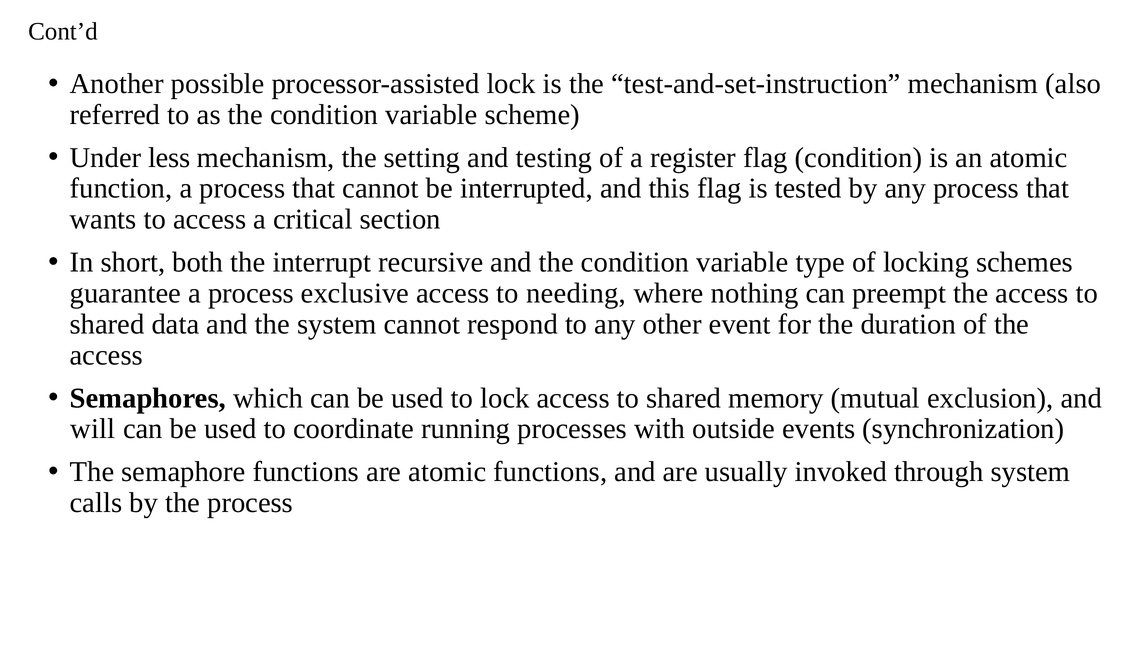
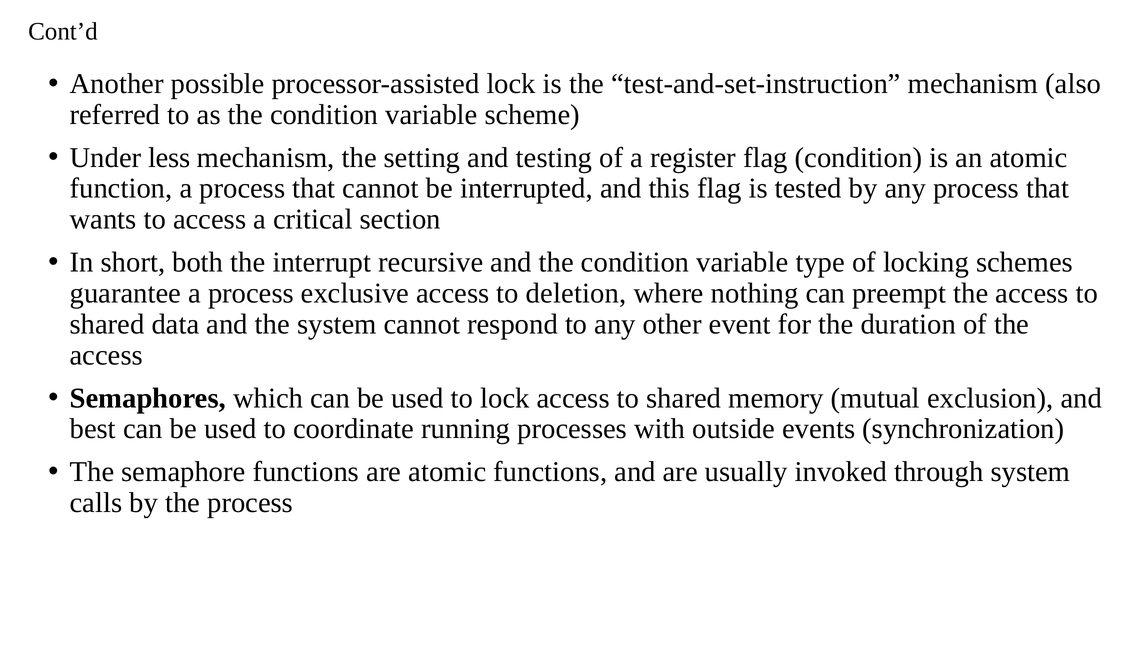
needing: needing -> deletion (576, 293)
will: will -> best (93, 429)
